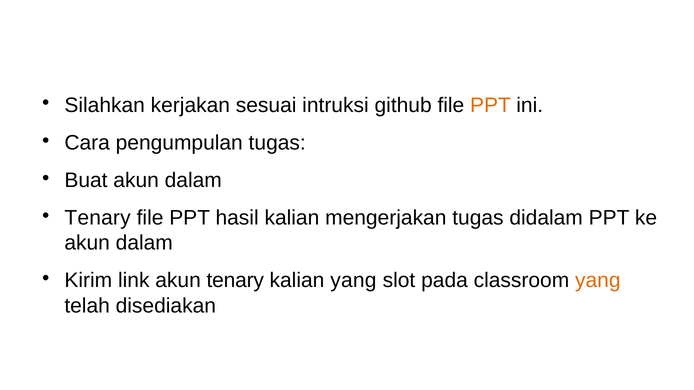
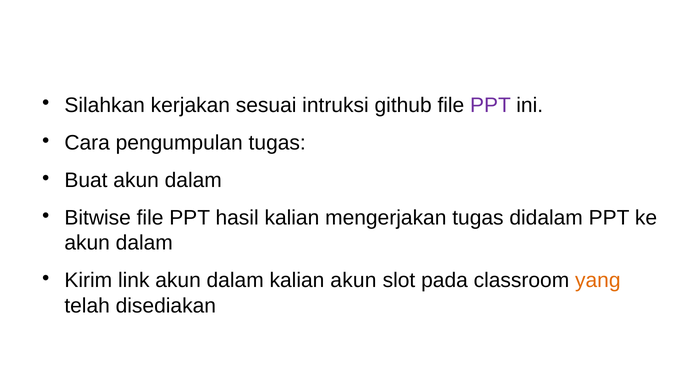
PPT colour: orange -> purple (490, 105)
Tenary: Tenary -> Bitwise (98, 218)
link akun tenary: tenary -> dalam (235, 281)
kalian yang: yang -> akun (353, 281)
